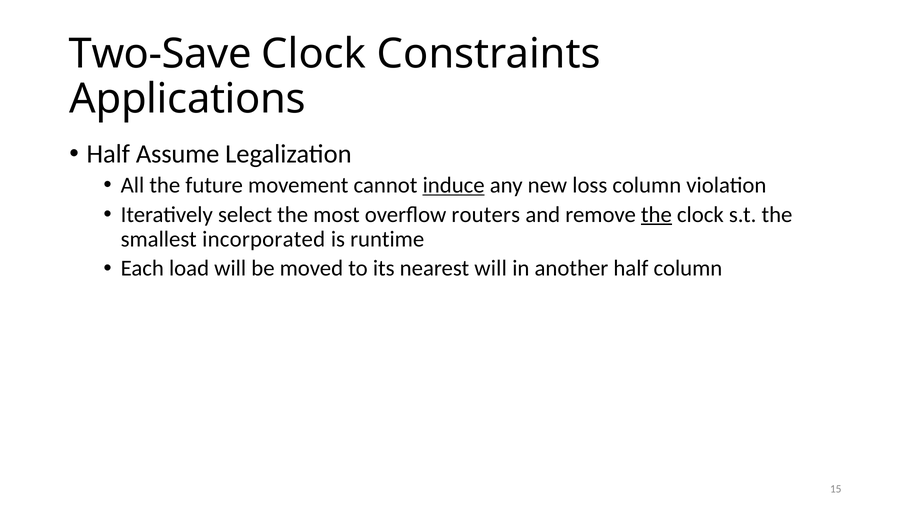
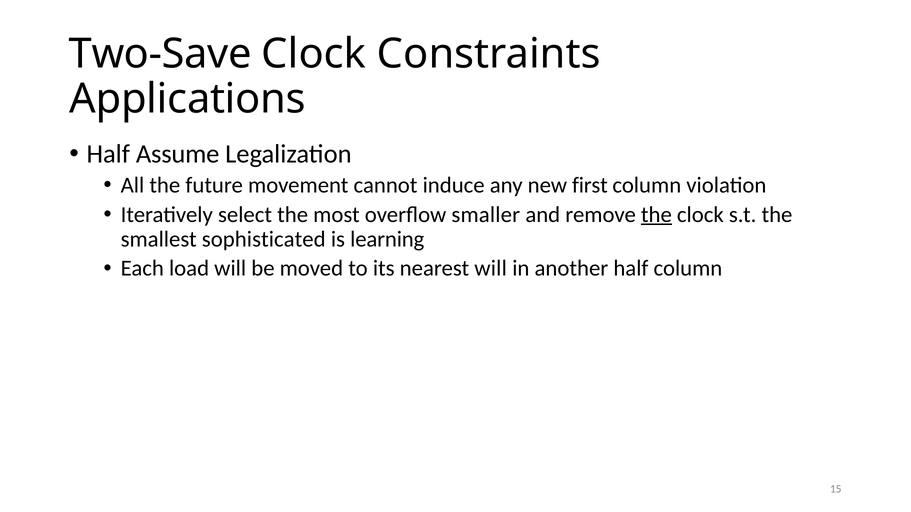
induce underline: present -> none (454, 185)
loss: loss -> first (590, 185)
routers: routers -> smaller (486, 215)
incorporated: incorporated -> sophisticated (264, 239)
runtime: runtime -> learning (387, 239)
